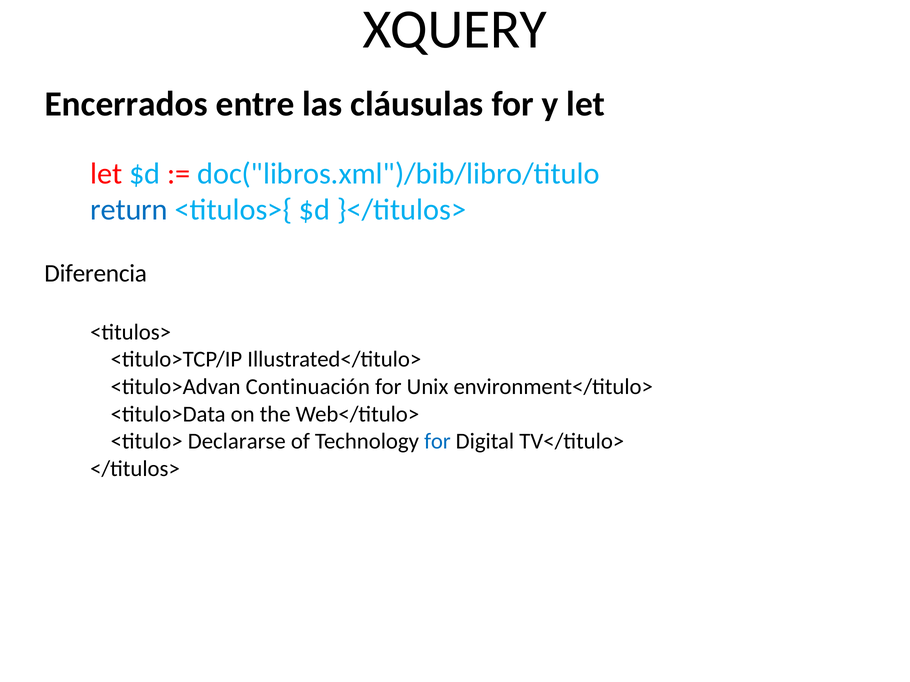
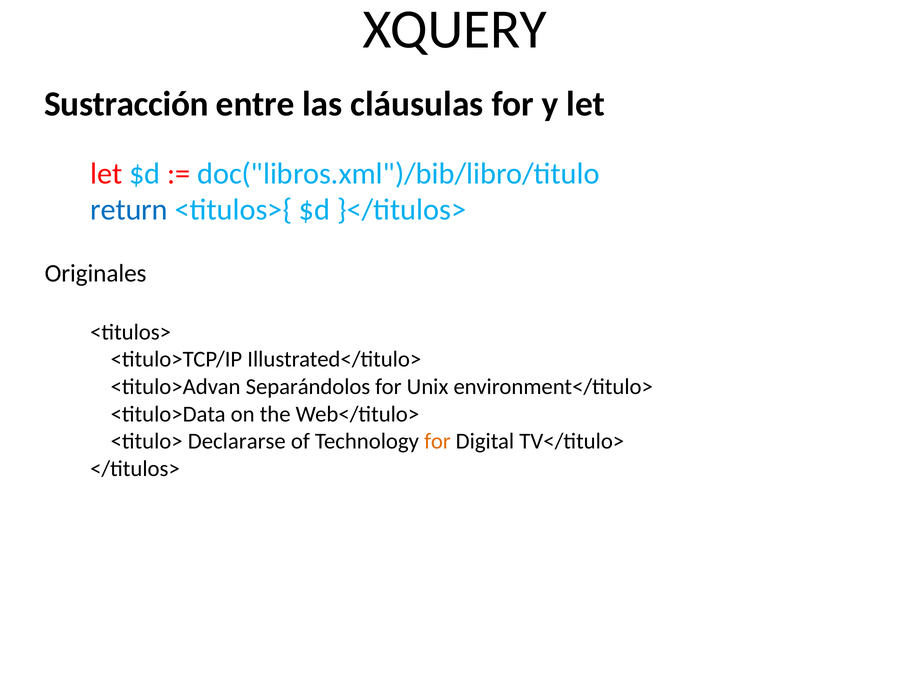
Encerrados: Encerrados -> Sustracción (126, 104)
Diferencia: Diferencia -> Originales (96, 273)
Continuación: Continuación -> Separándolos (308, 387)
for colour: blue -> orange (437, 442)
